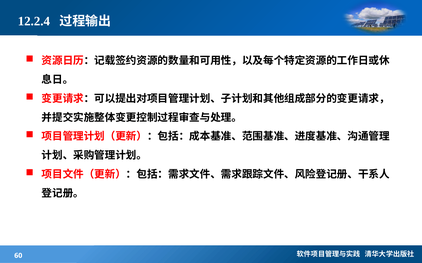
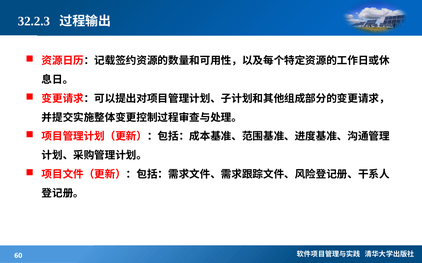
12.2.4: 12.2.4 -> 32.2.3 (34, 21)
